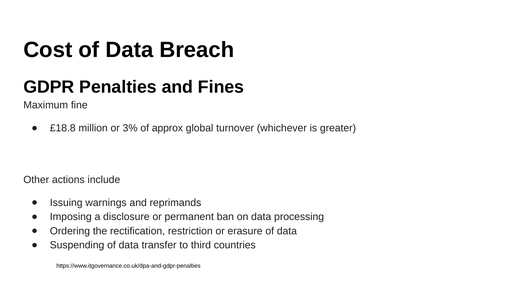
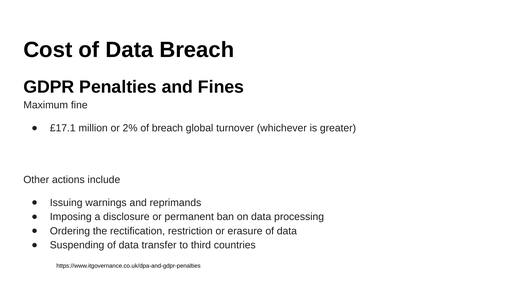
£18.8: £18.8 -> £17.1 (63, 128)
3%: 3% -> 2% (130, 128)
of approx: approx -> breach (167, 128)
